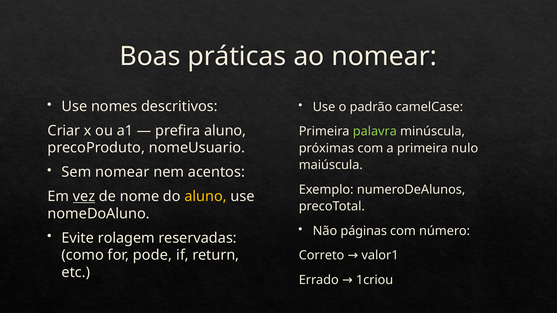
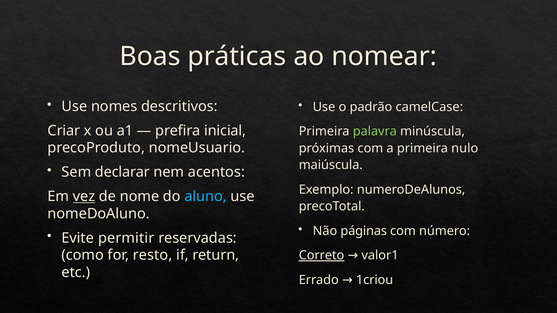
prefira aluno: aluno -> inicial (225, 131)
Sem nomear: nomear -> declarar (122, 172)
aluno colour: yellow -> light blue (206, 197)
rolagem: rolagem -> permitir (126, 238)
pode: pode -> resto (153, 255)
Correto underline: none -> present (322, 256)
